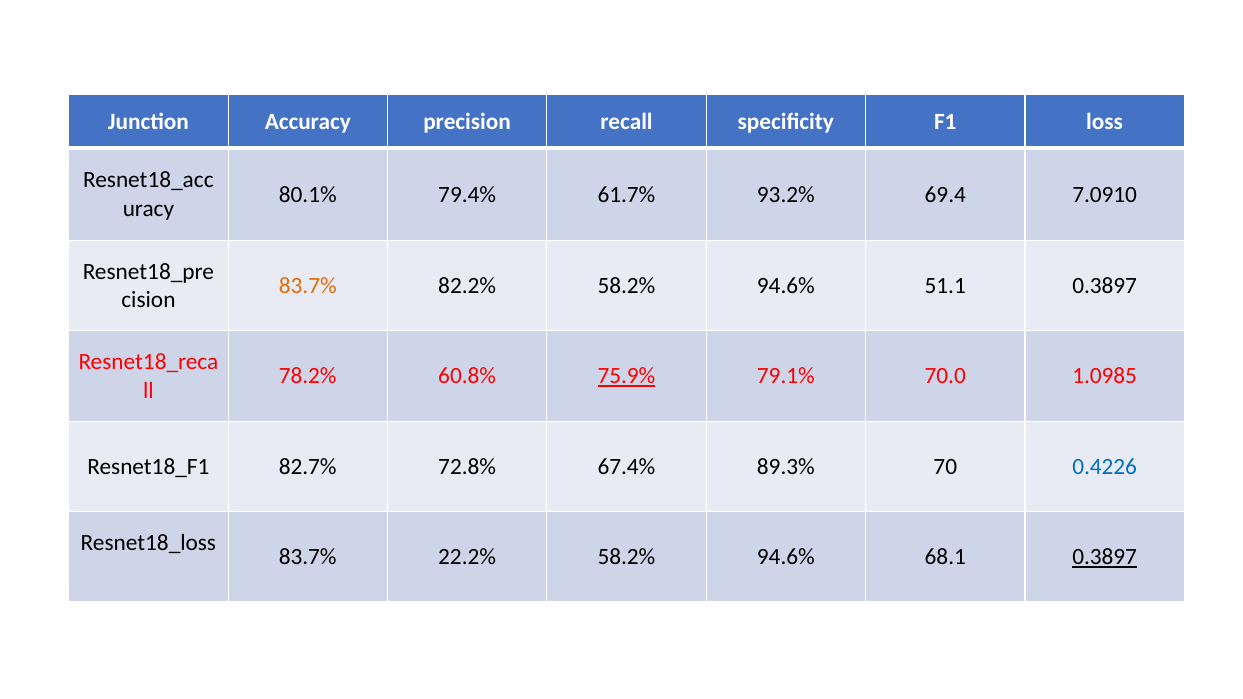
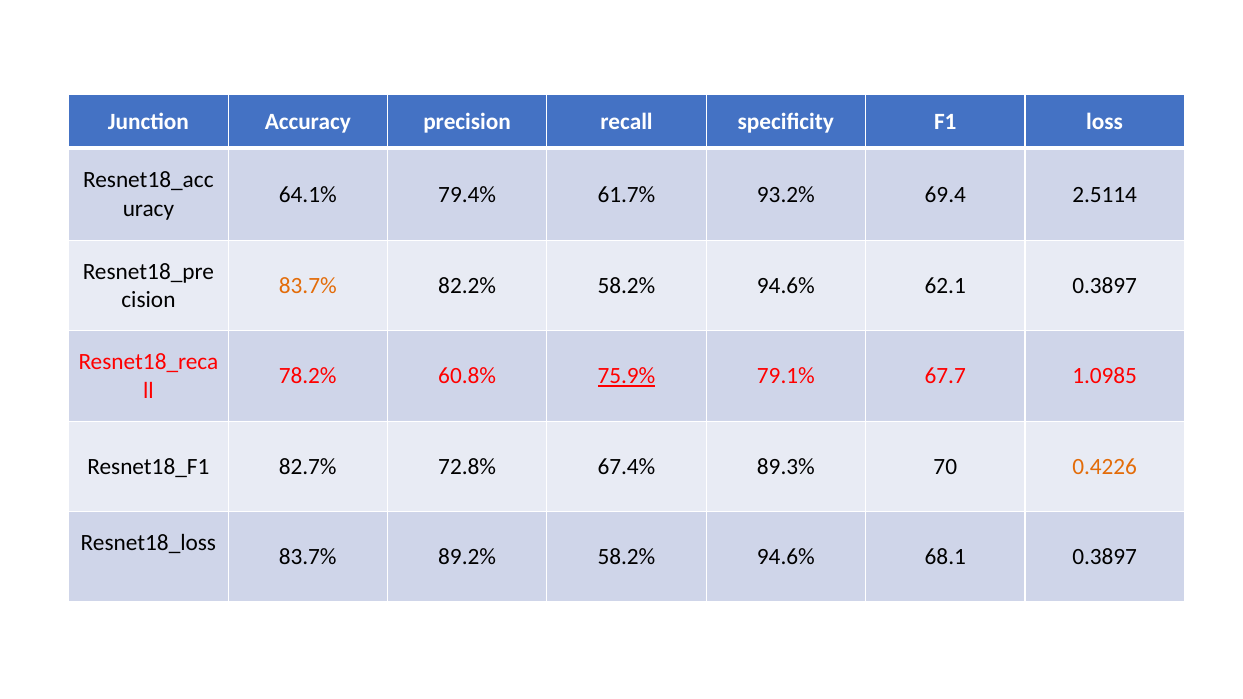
80.1%: 80.1% -> 64.1% (308, 195)
7.0910: 7.0910 -> 2.5114 (1105, 195)
51.1: 51.1 -> 62.1 (945, 286)
70.0: 70.0 -> 67.7 (945, 376)
0.4226 colour: blue -> orange (1105, 467)
22.2%: 22.2% -> 89.2% (467, 557)
0.3897 underline: present -> none (1105, 557)
